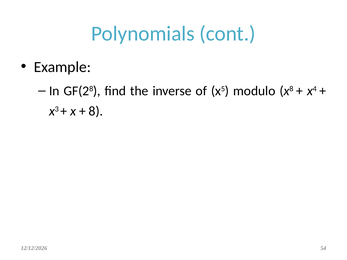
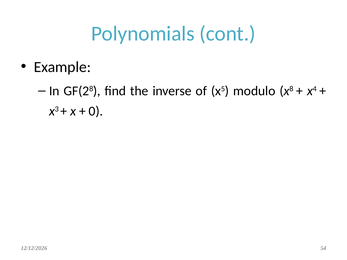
8: 8 -> 0 (96, 111)
